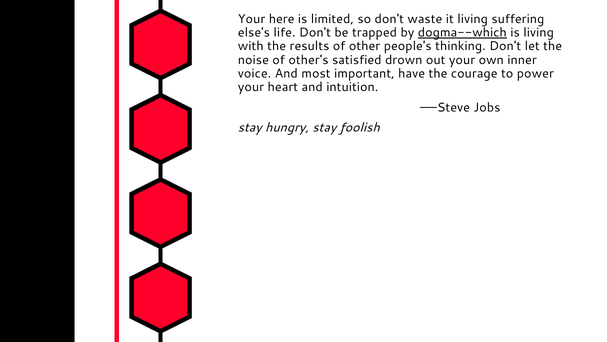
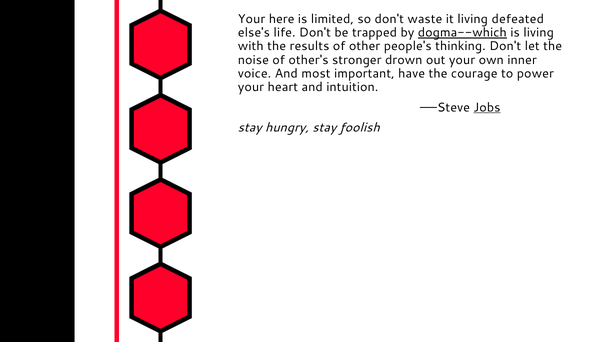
suffering: suffering -> defeated (518, 19)
satisfied: satisfied -> stronger (357, 60)
Jobs underline: none -> present (487, 107)
